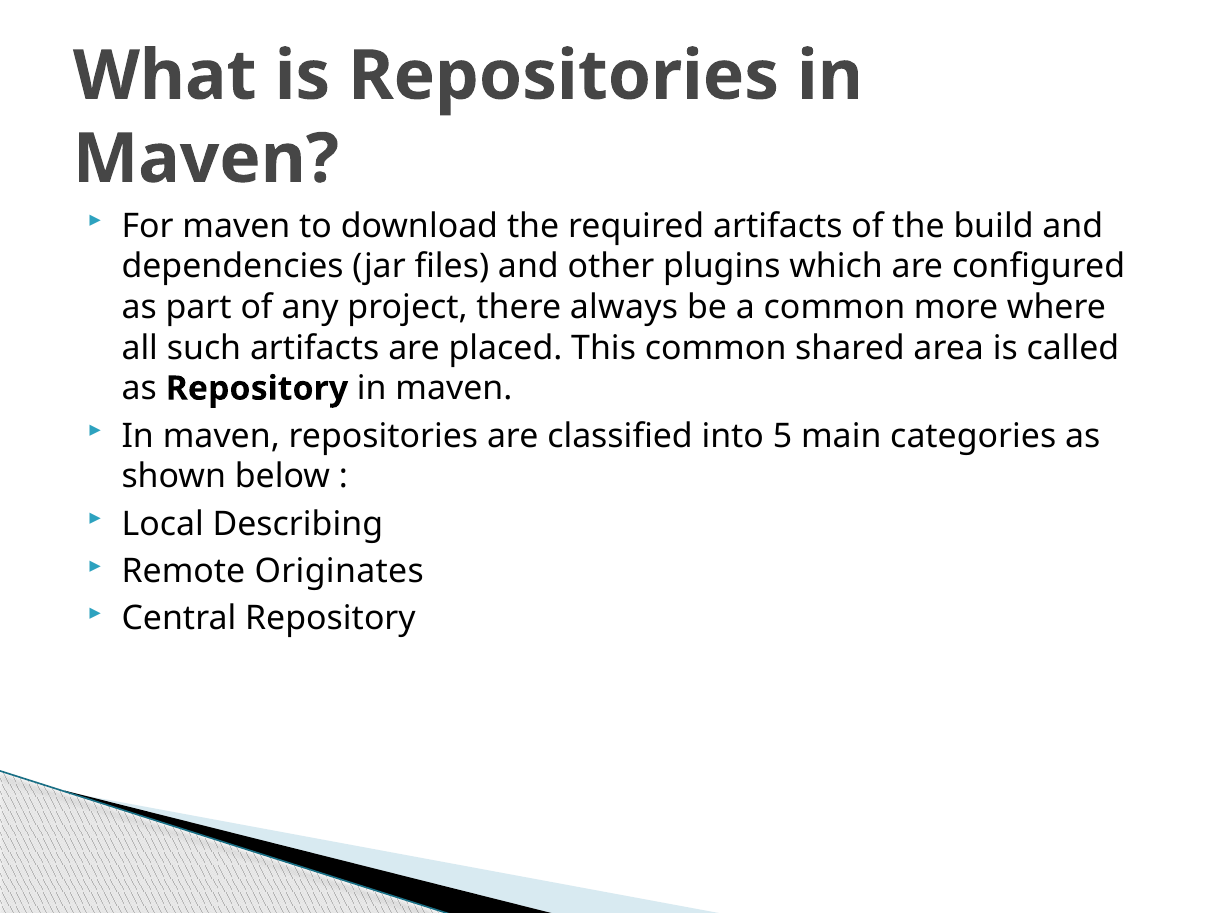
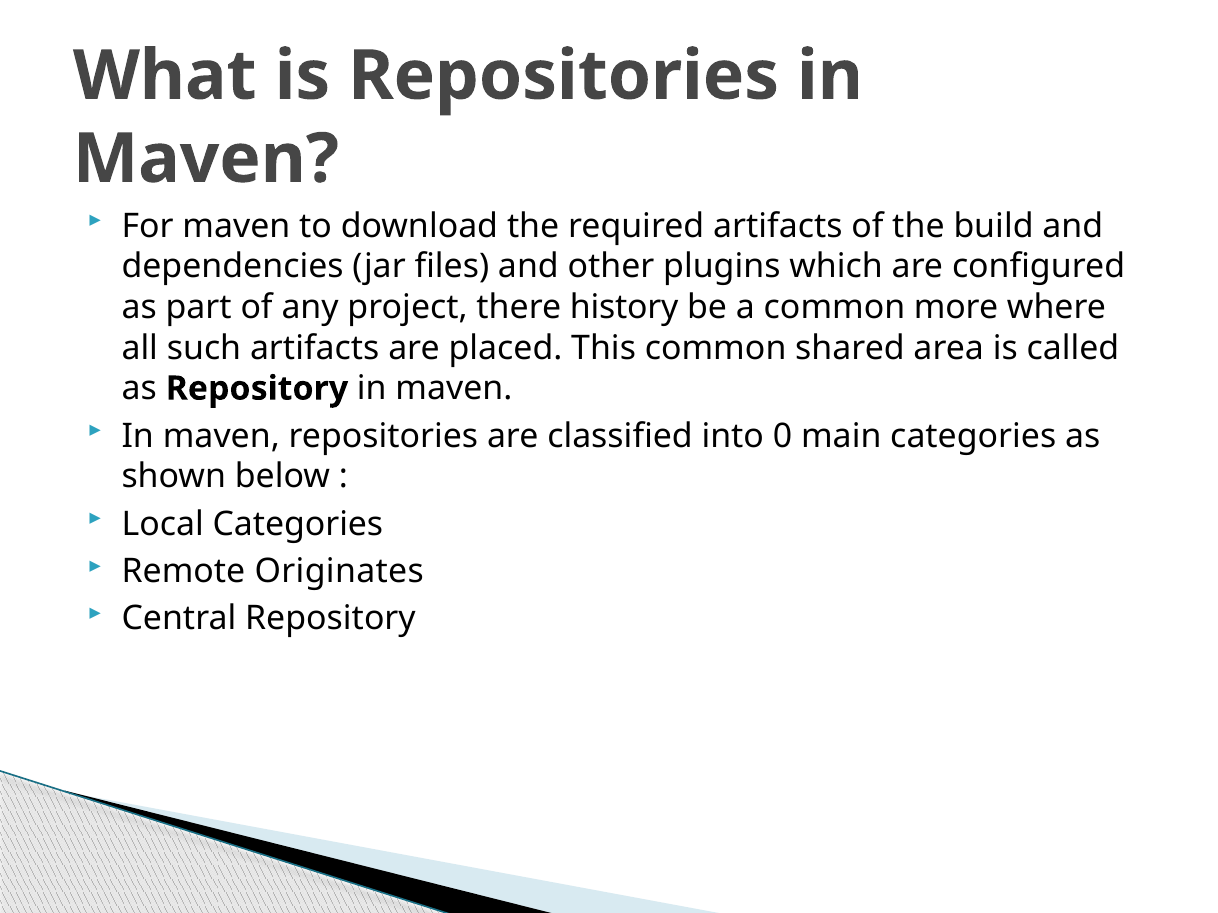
always: always -> history (624, 307)
5: 5 -> 0 (782, 436)
Local Describing: Describing -> Categories (298, 524)
